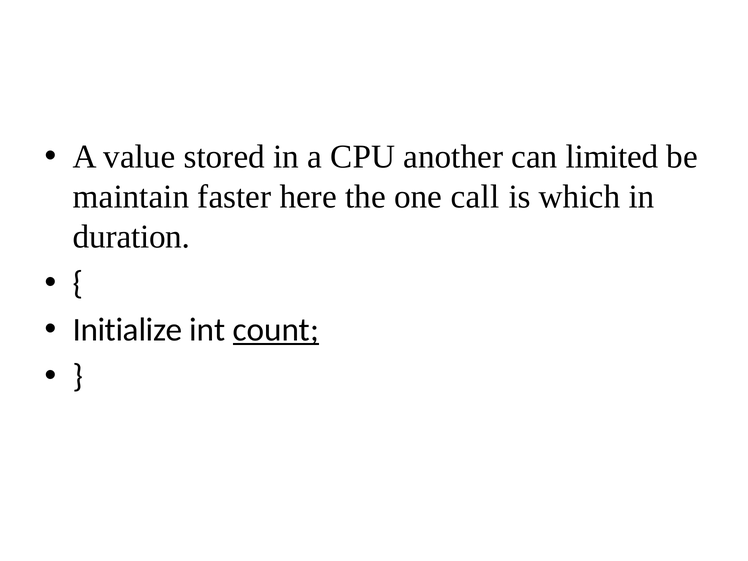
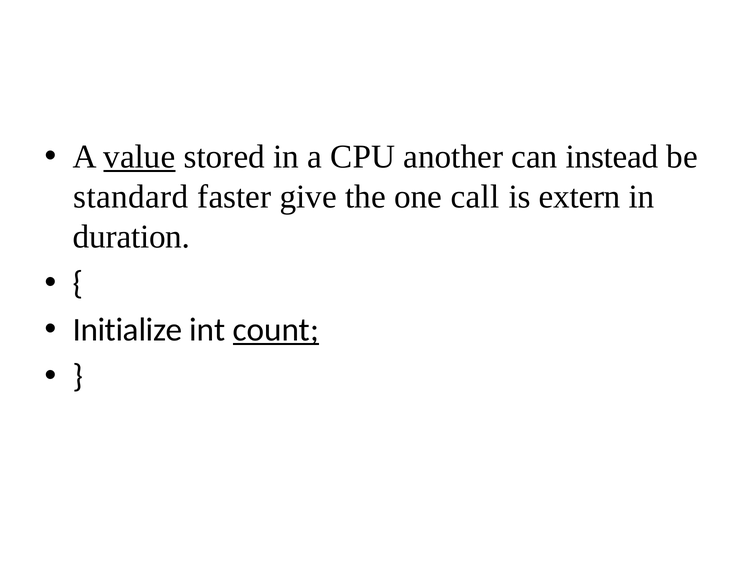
value underline: none -> present (139, 157)
limited: limited -> instead (612, 157)
maintain: maintain -> standard (131, 197)
here: here -> give (308, 197)
which: which -> extern (580, 197)
